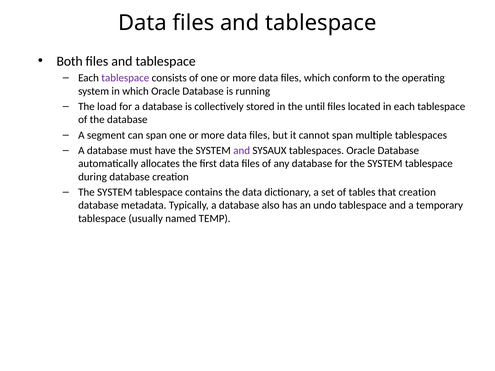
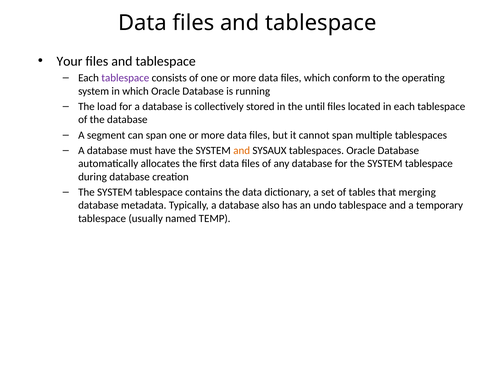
Both: Both -> Your (70, 61)
and colour: purple -> orange (242, 151)
that creation: creation -> merging (417, 192)
